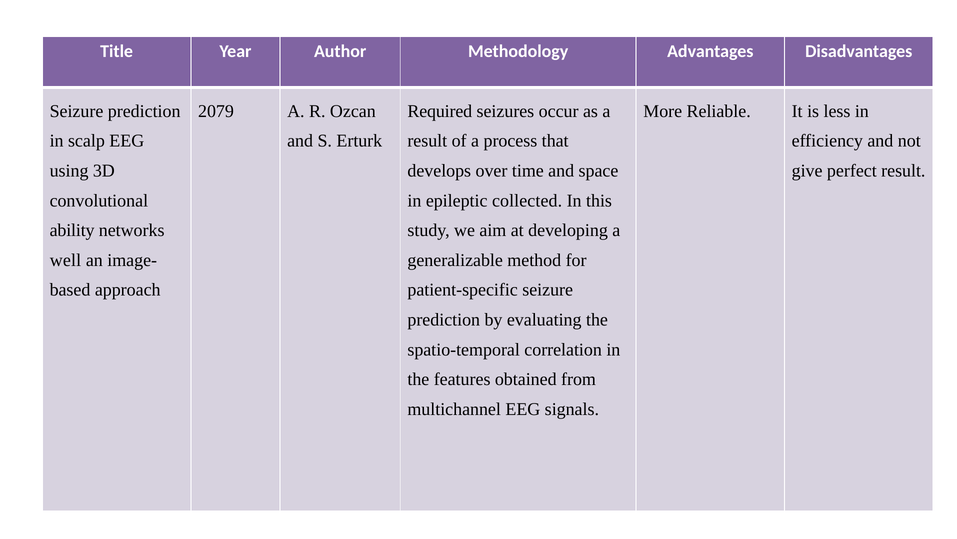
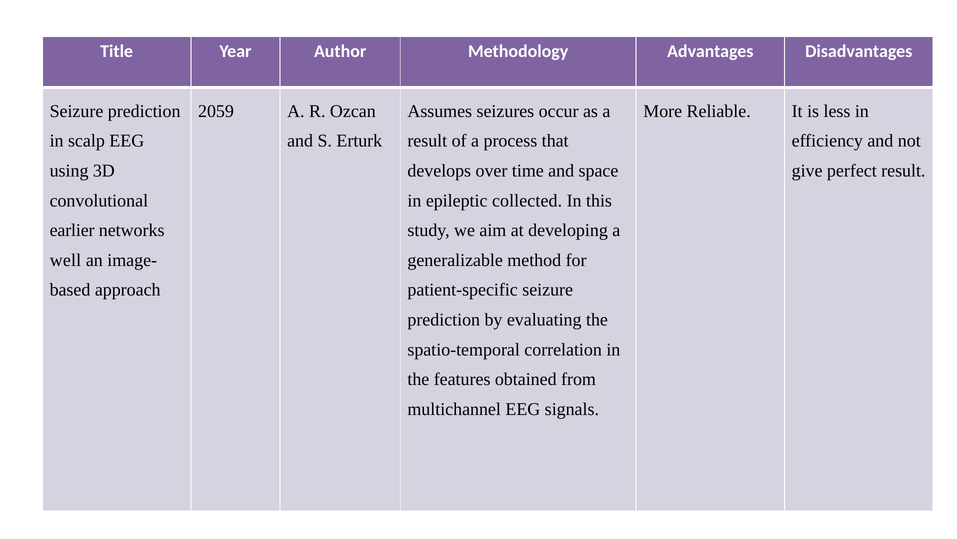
2079: 2079 -> 2059 (216, 111)
Required: Required -> Assumes (440, 111)
ability: ability -> earlier (72, 230)
